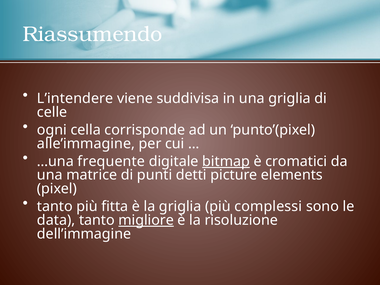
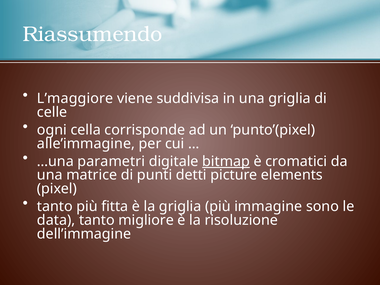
L’intendere: L’intendere -> L’maggiore (75, 99)
frequente: frequente -> parametri (111, 161)
complessi: complessi -> immagine (268, 206)
migliore underline: present -> none (146, 220)
